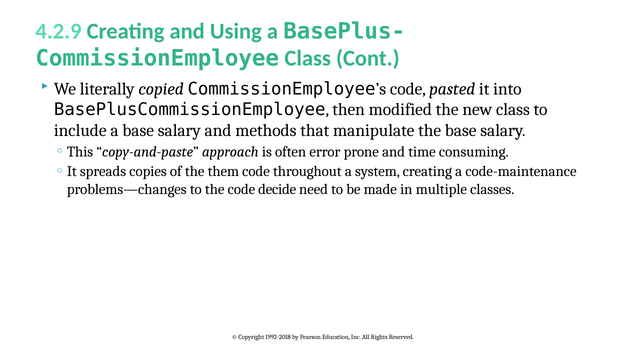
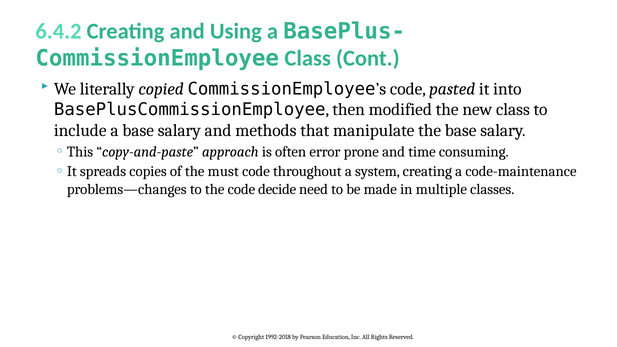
4.2.9: 4.2.9 -> 6.4.2 (58, 31)
them: them -> must (223, 172)
